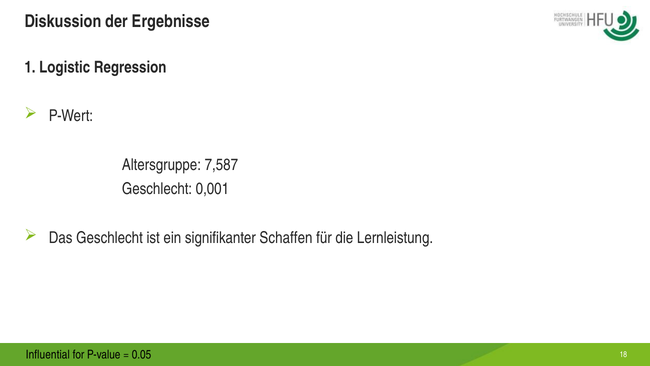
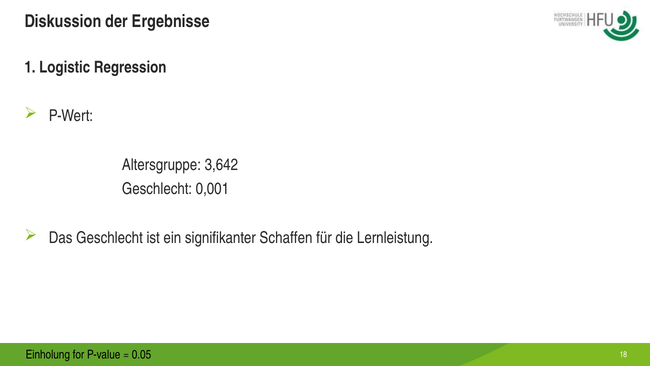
7,587: 7,587 -> 3,642 (221, 164)
Influential: Influential -> Einholung (48, 354)
